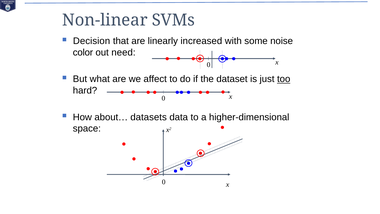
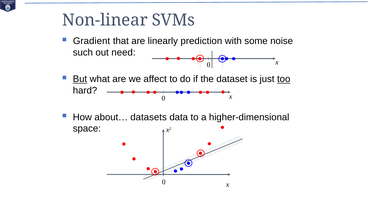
Decision: Decision -> Gradient (92, 41)
increased: increased -> prediction (201, 41)
color: color -> such (83, 52)
But underline: none -> present (80, 79)
